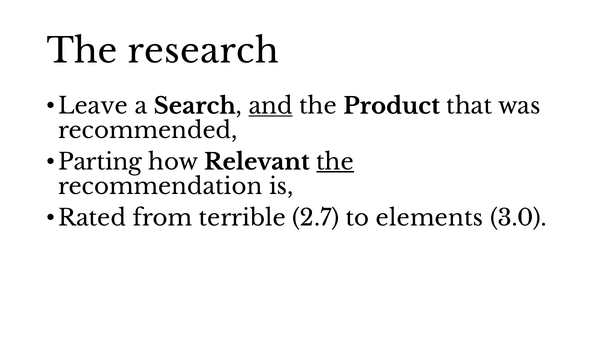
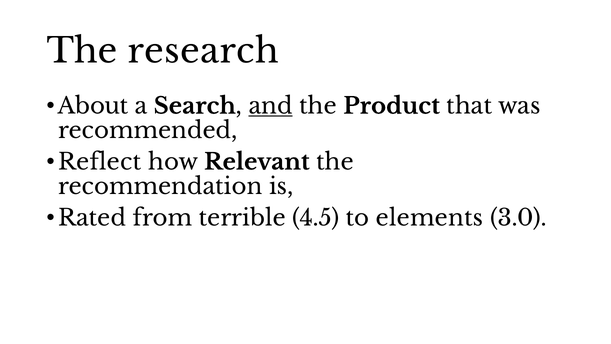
Leave: Leave -> About (93, 106)
Parting: Parting -> Reflect (100, 162)
the underline: present -> none (335, 162)
2.7: 2.7 -> 4.5 (316, 218)
